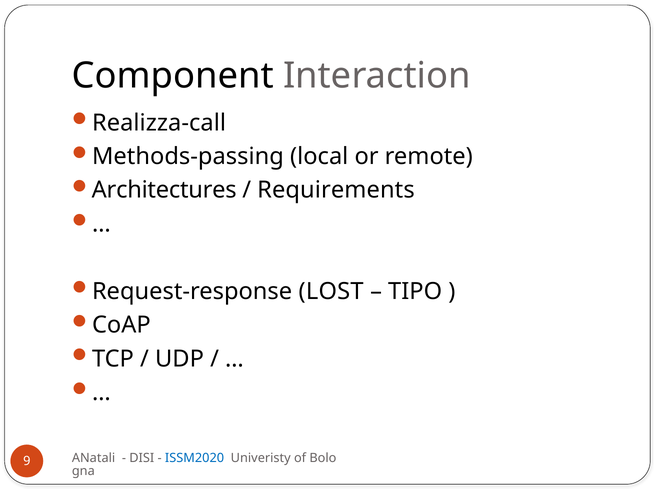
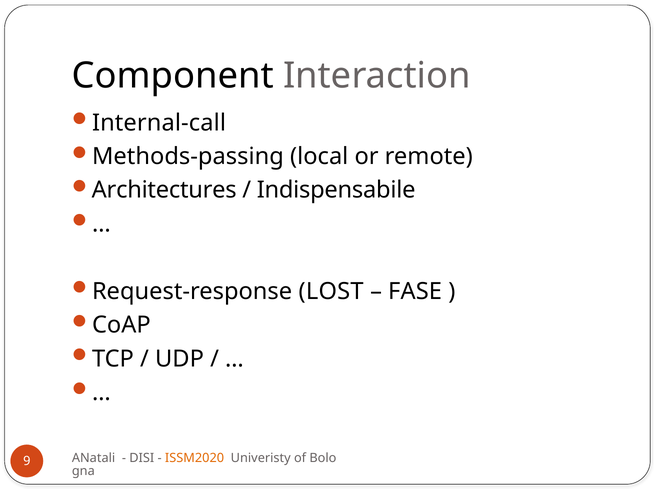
Realizza-call: Realizza-call -> Internal-call (159, 123)
Requirements: Requirements -> Indispensabile (336, 190)
TIPO: TIPO -> FASE (415, 291)
ISSM2020 colour: blue -> orange (195, 458)
